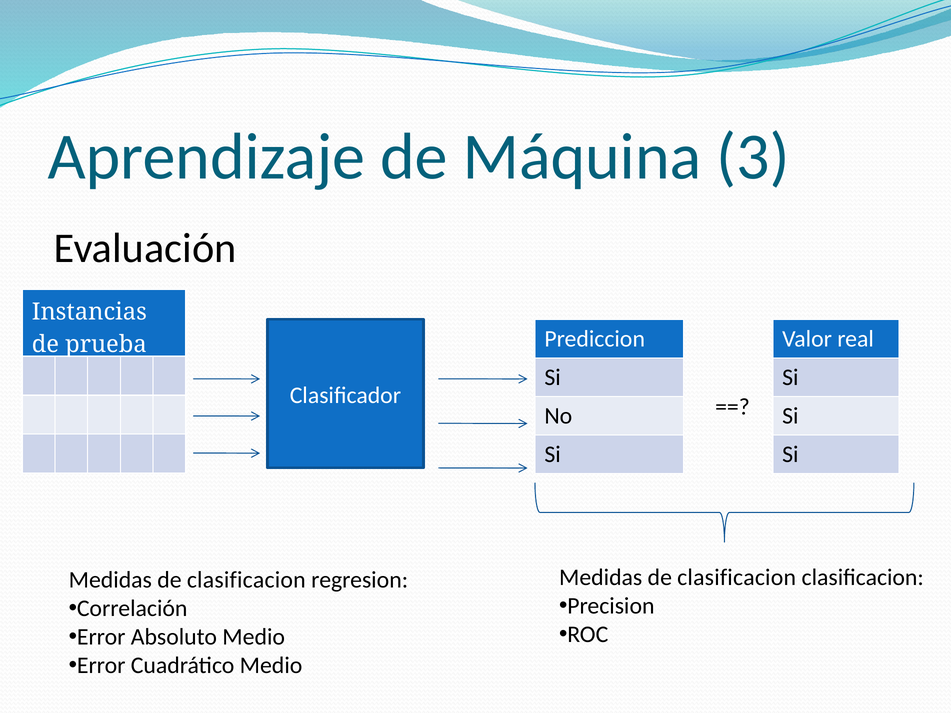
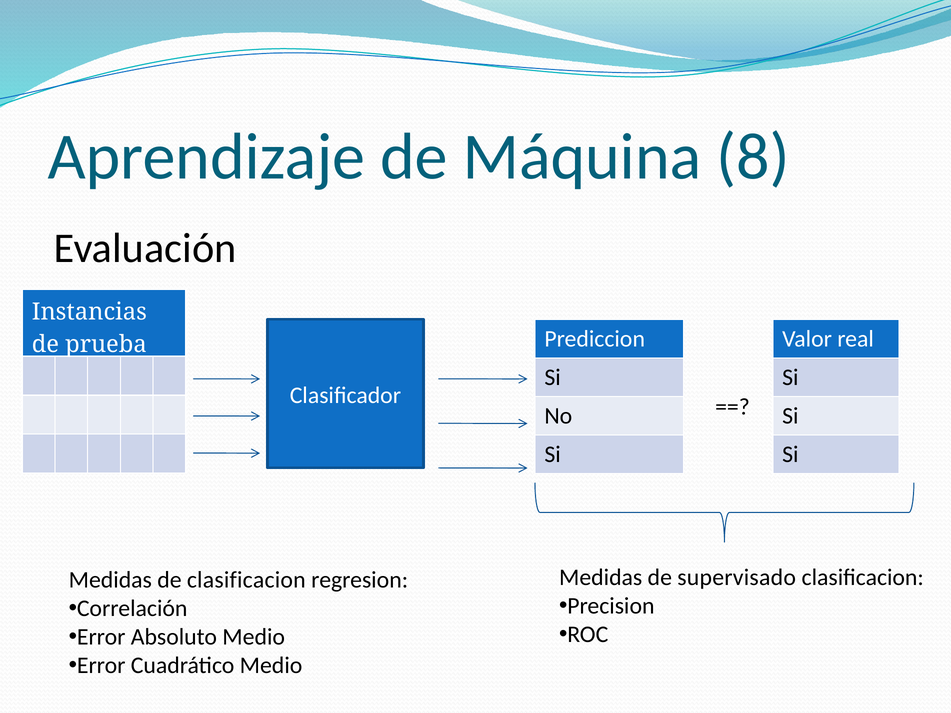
3: 3 -> 8 (753, 157)
clasificacion: clasificacion -> supervisado (737, 578)
